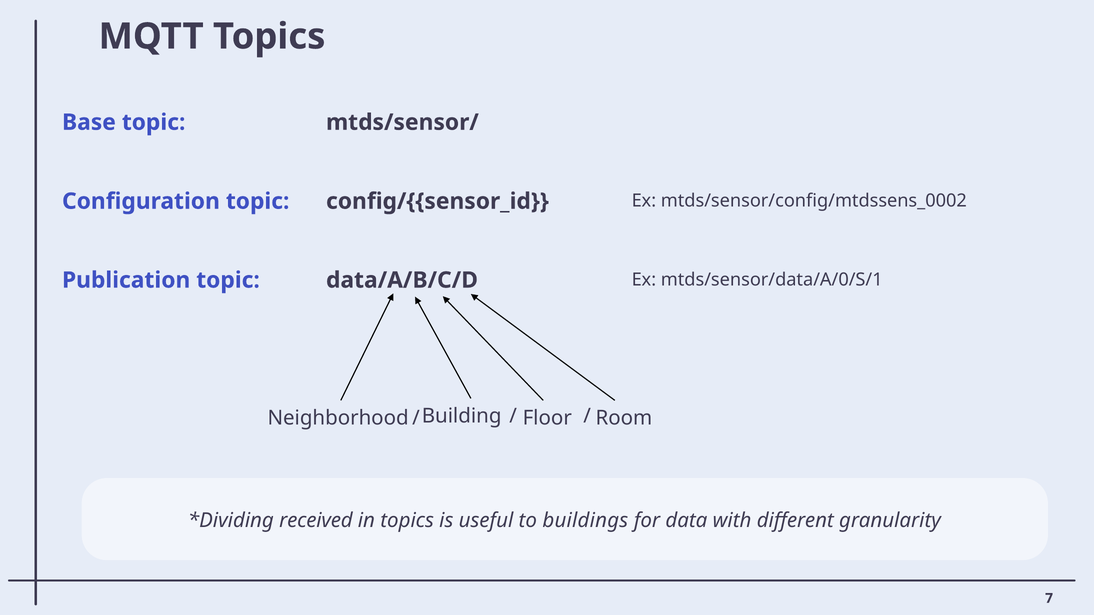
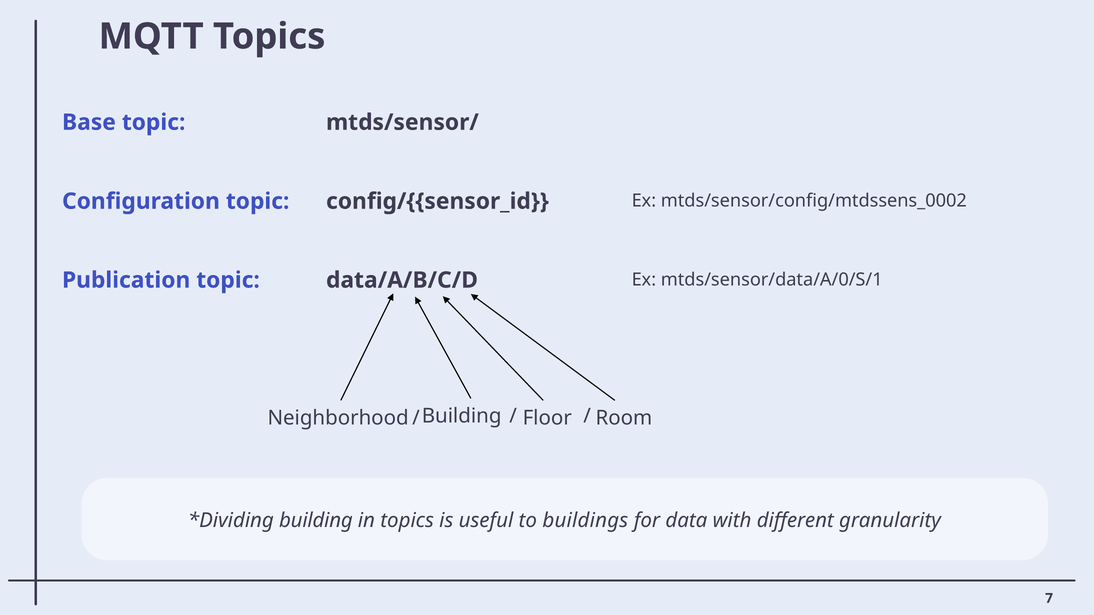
received: received -> building (316, 521)
